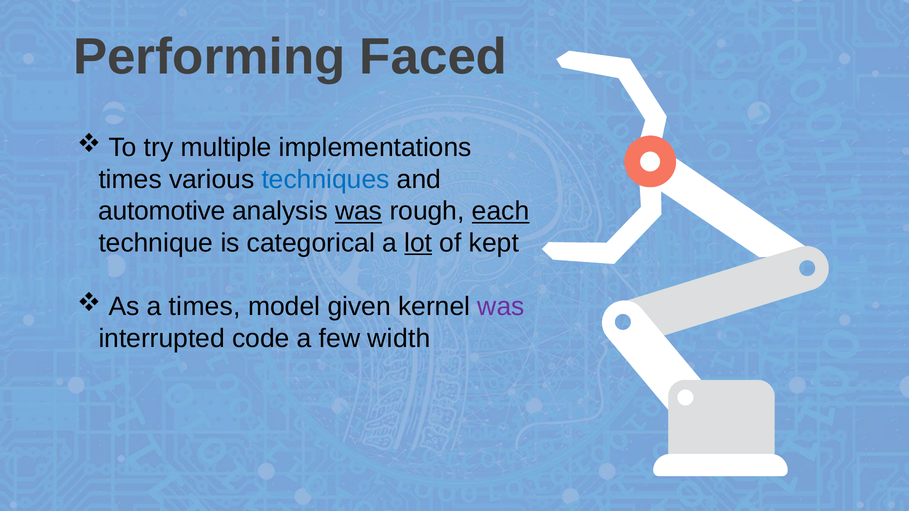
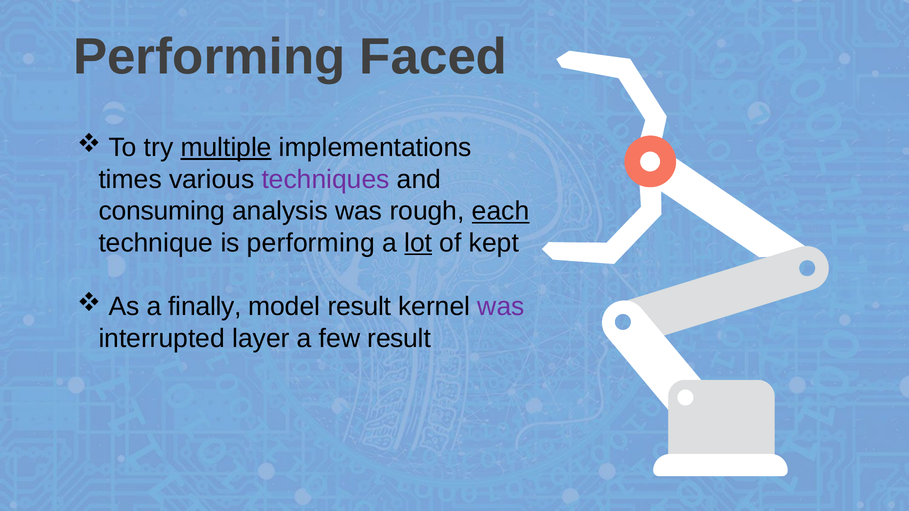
multiple underline: none -> present (226, 148)
techniques colour: blue -> purple (326, 180)
automotive: automotive -> consuming (162, 211)
was underline: present -> none (359, 211)
is categorical: categorical -> performing (311, 243)
a times: times -> finally (205, 307)
model given: given -> result (359, 307)
code: code -> layer (261, 339)
few width: width -> result (399, 339)
